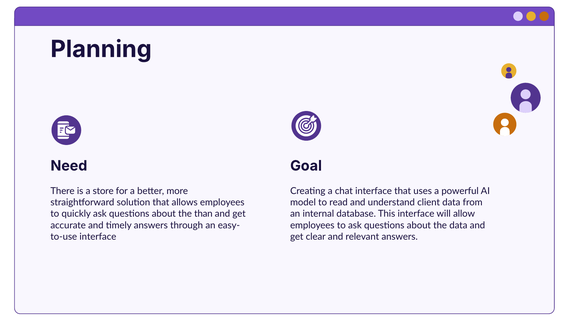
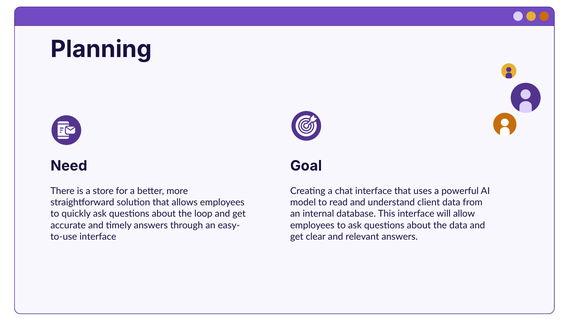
than: than -> loop (203, 214)
